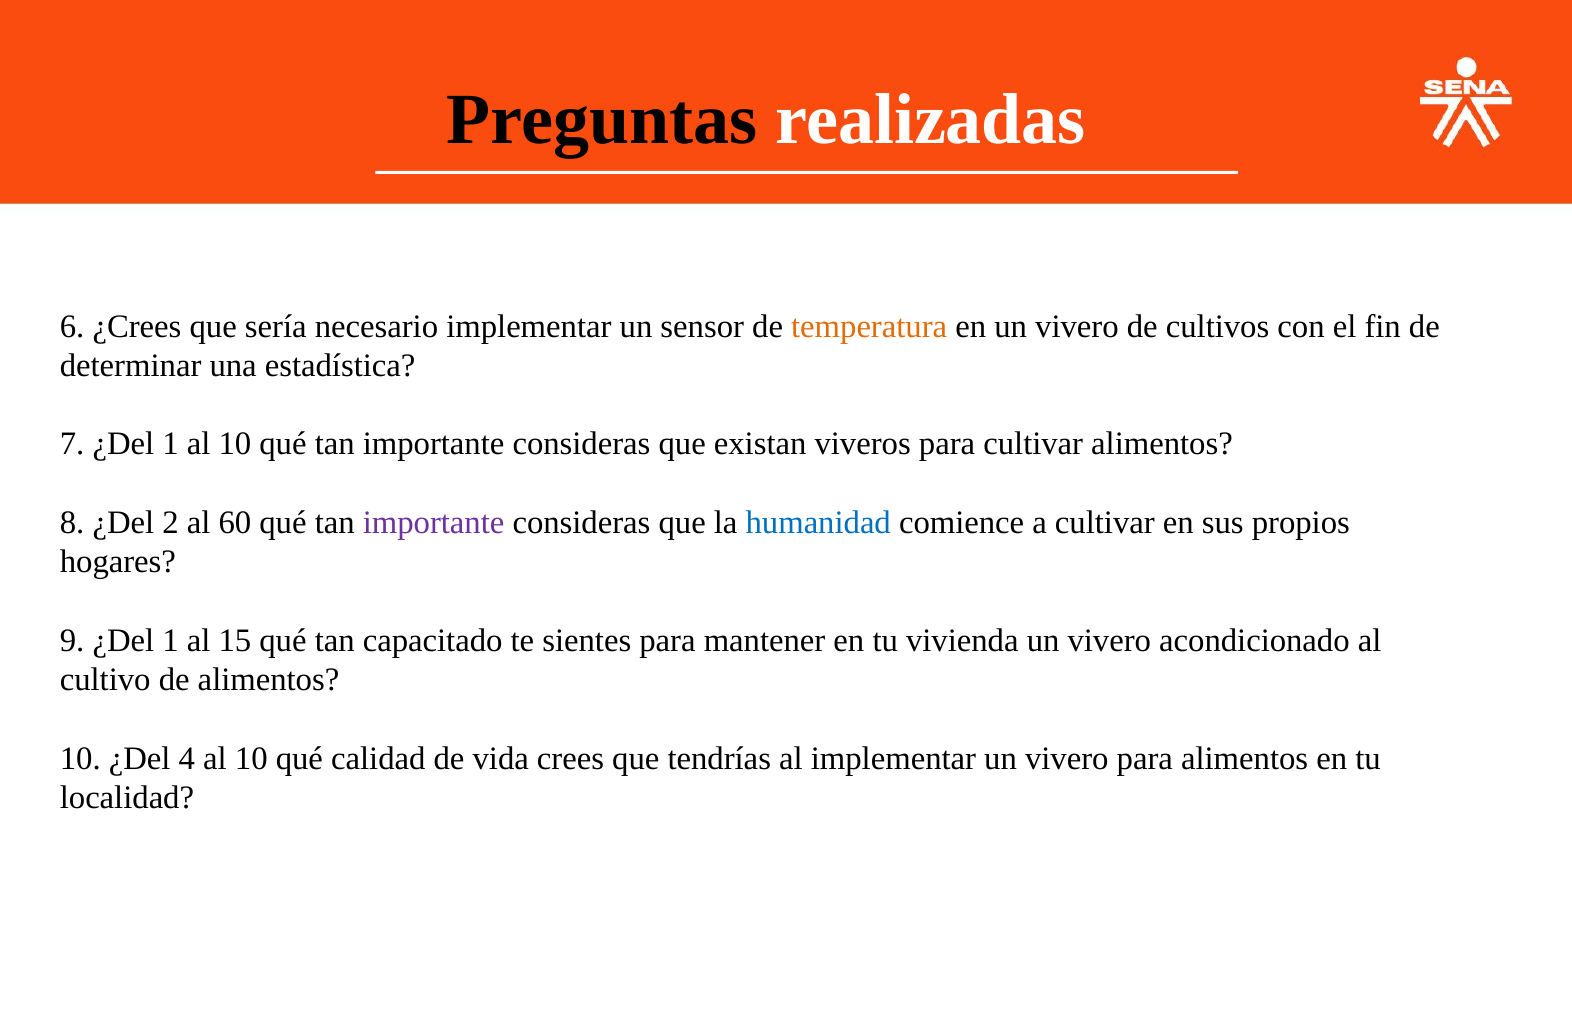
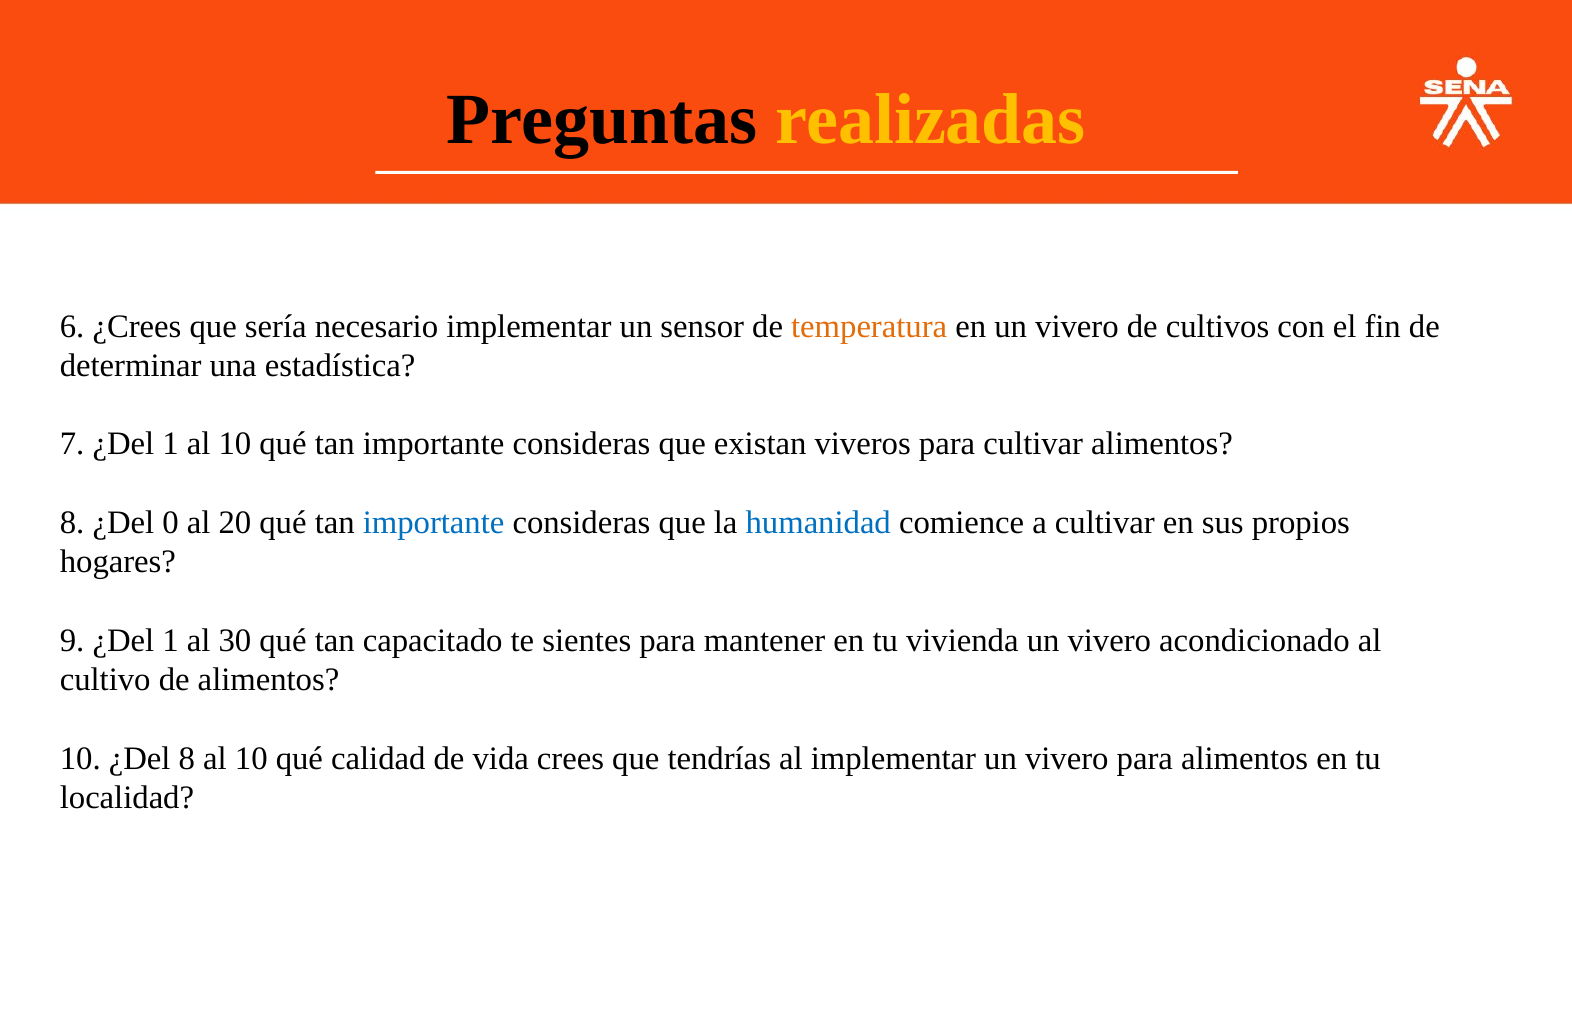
realizadas colour: white -> yellow (930, 120)
2: 2 -> 0 (171, 523)
60: 60 -> 20 (235, 523)
importante colour: purple -> blue (434, 523)
15: 15 -> 30 (235, 641)
¿Del 4: 4 -> 8 (187, 759)
